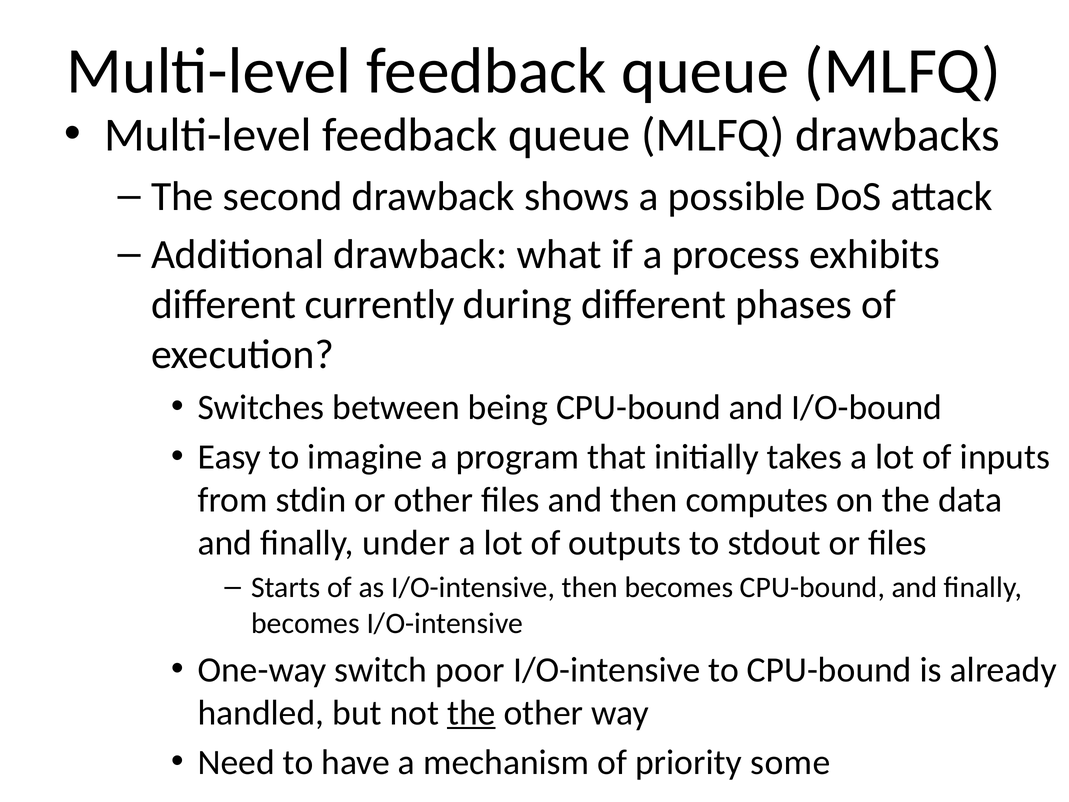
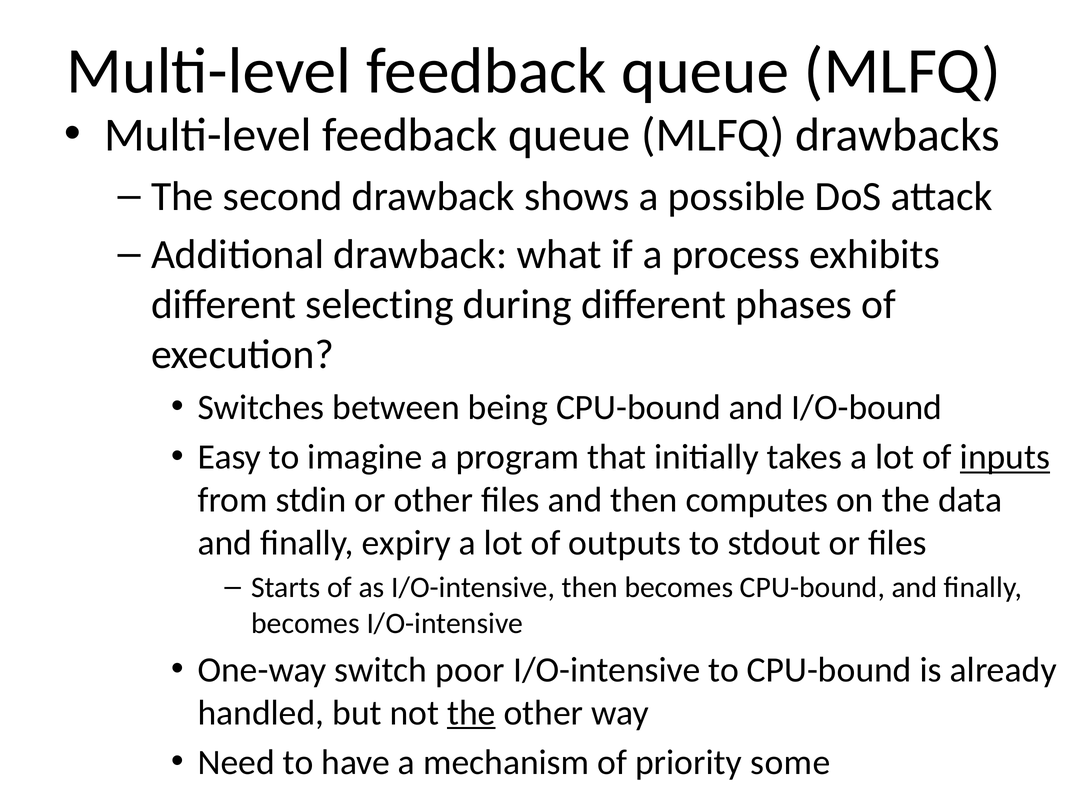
currently: currently -> selecting (380, 304)
inputs underline: none -> present (1005, 457)
under: under -> expiry (406, 543)
